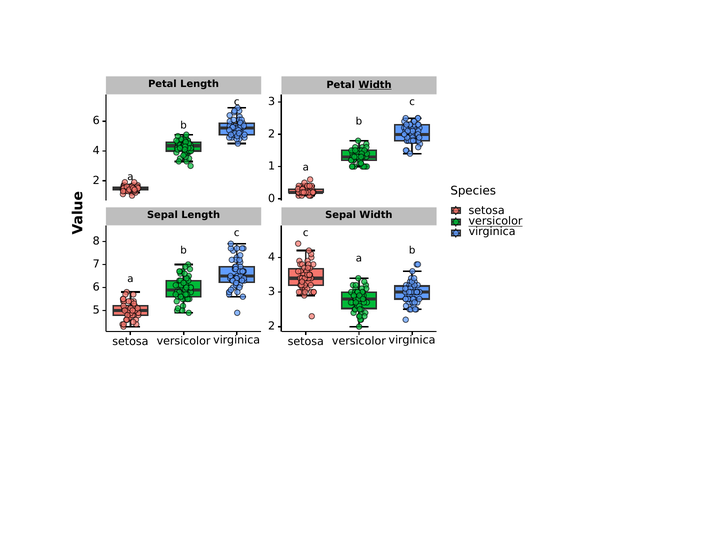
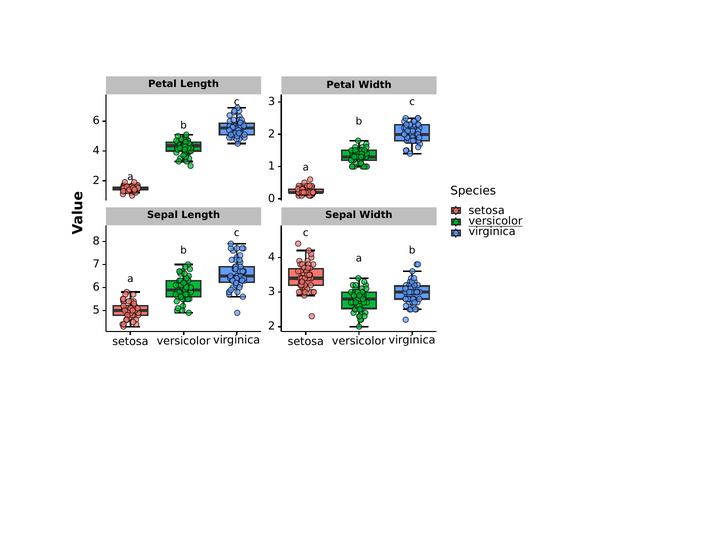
Width underline: present -> none (375, 85)
